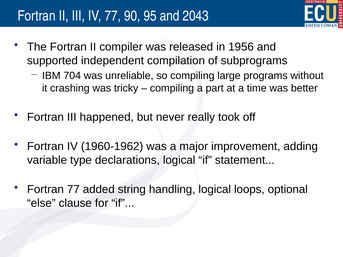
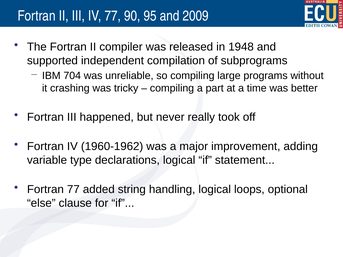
2043: 2043 -> 2009 (196, 16)
1956: 1956 -> 1948 (241, 47)
